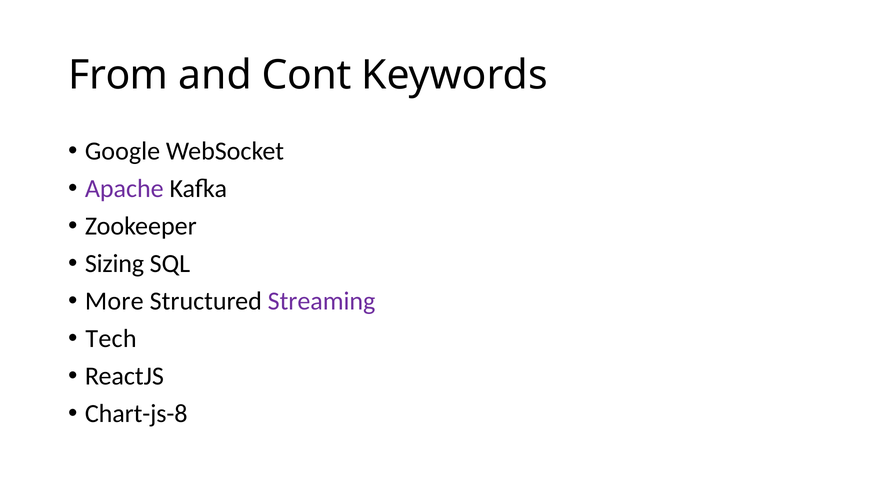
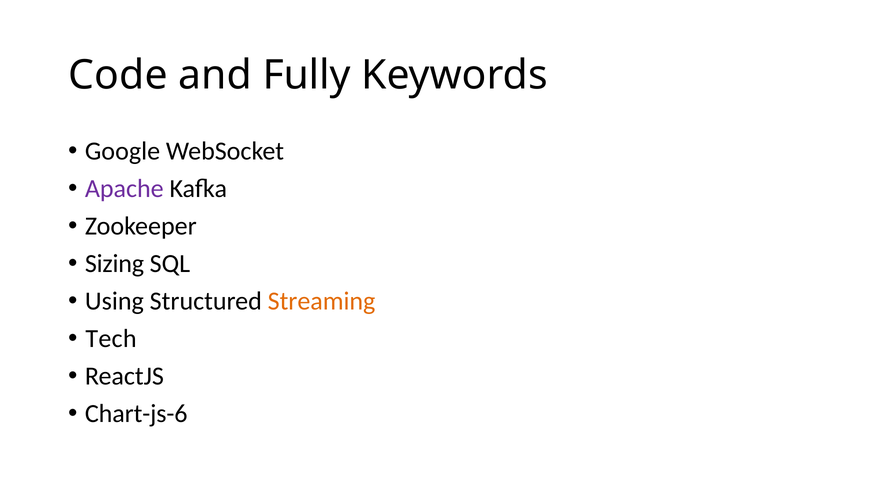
From: From -> Code (118, 75)
Cont: Cont -> Fully (307, 75)
More: More -> Using (114, 301)
Streaming colour: purple -> orange (322, 301)
Chart-js-8: Chart-js-8 -> Chart-js-6 (136, 414)
